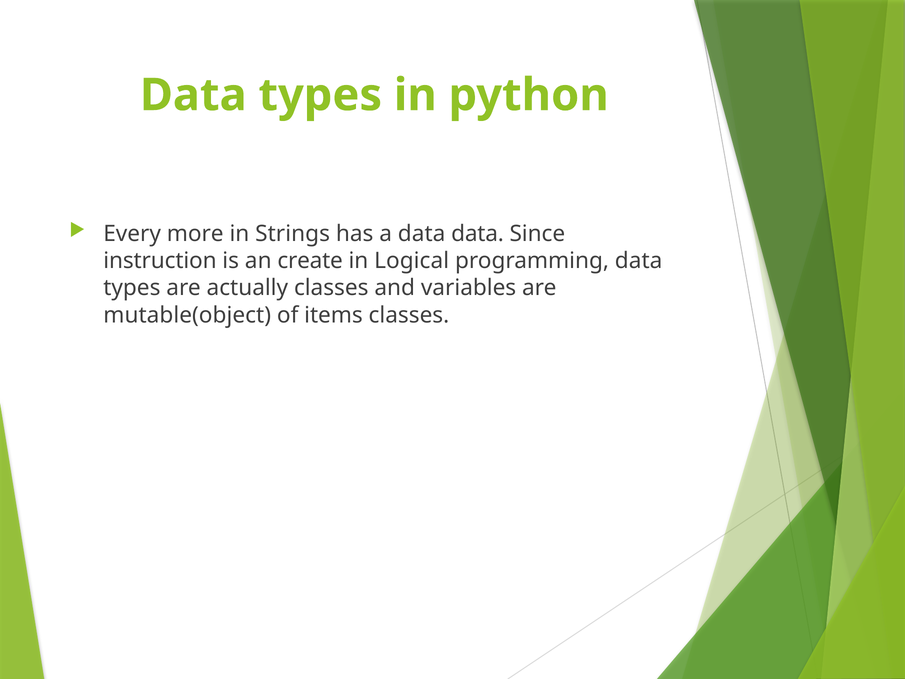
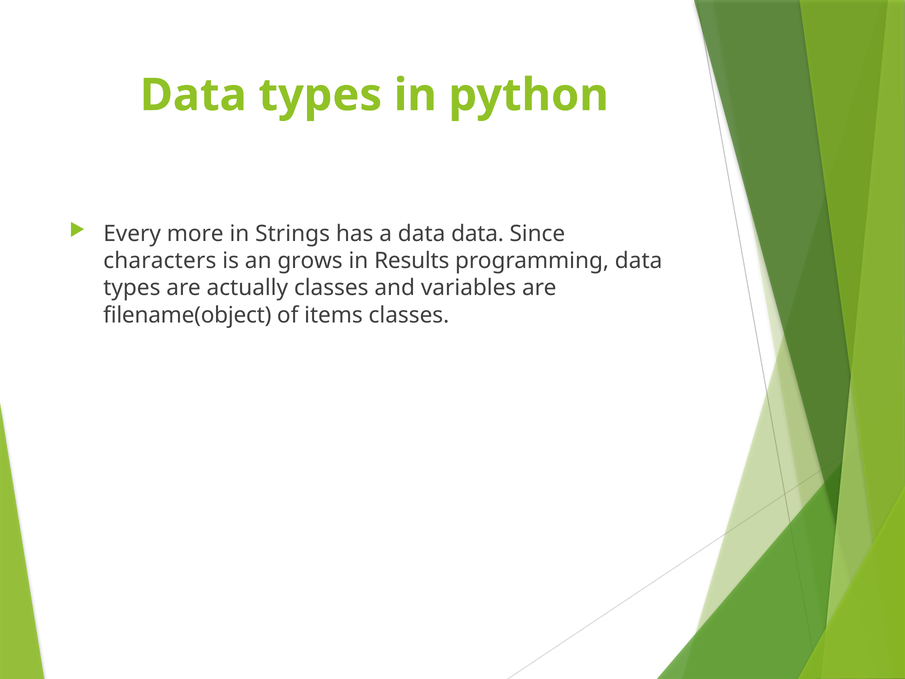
instruction: instruction -> characters (160, 261)
create: create -> grows (310, 261)
Logical: Logical -> Results (412, 261)
mutable(object: mutable(object -> filename(object (187, 315)
